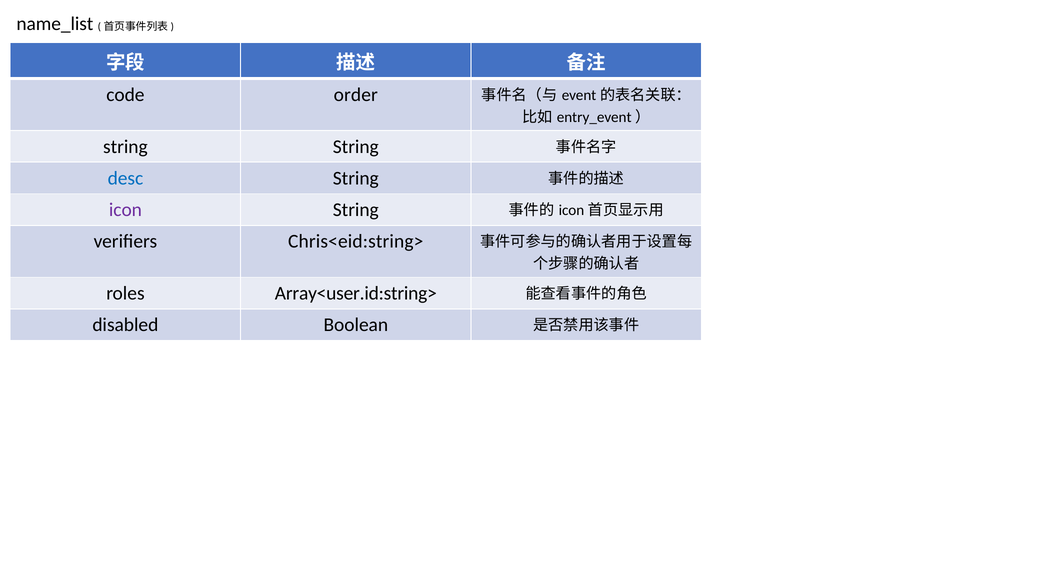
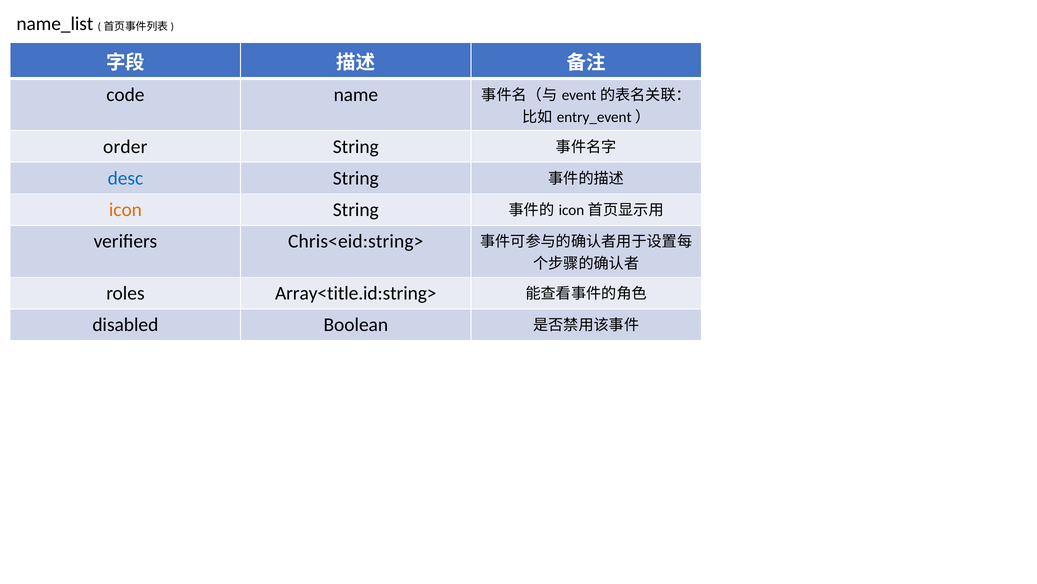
order: order -> name (356, 95)
string: string -> order (125, 146)
icon colour: purple -> orange (125, 209)
Array<user.id:string>: Array<user.id:string> -> Array<title.id:string> (356, 293)
